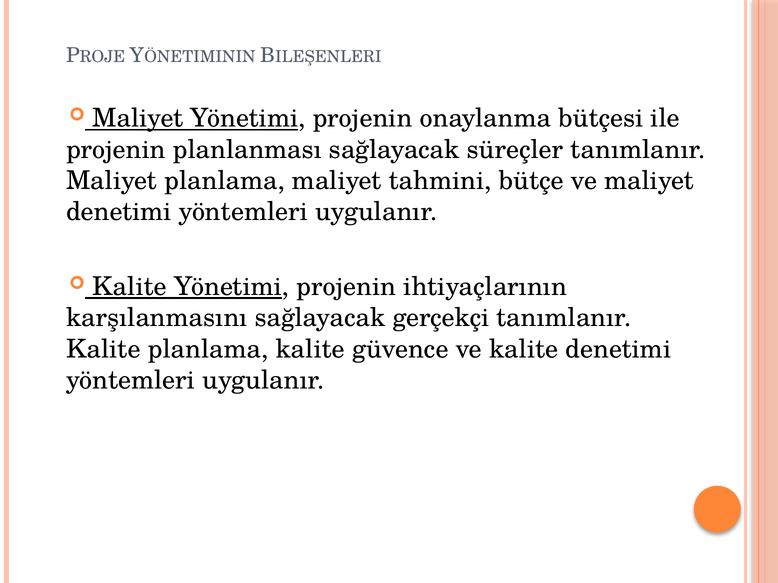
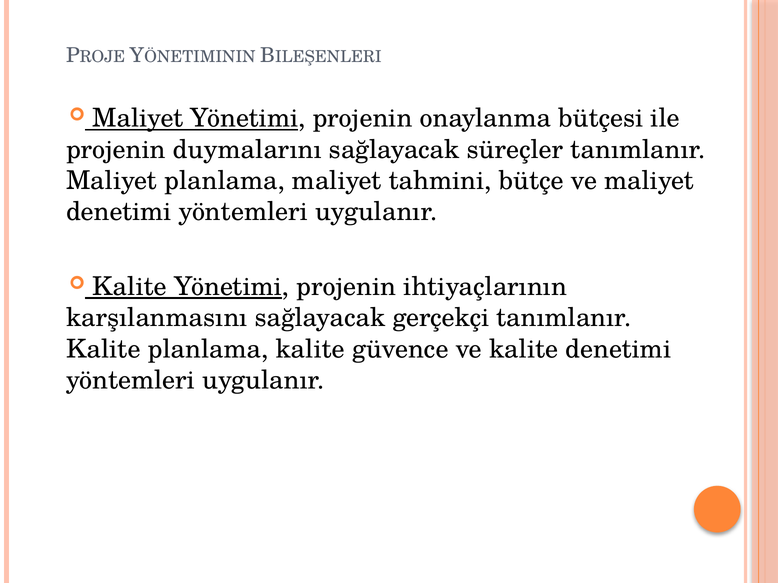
planlanması: planlanması -> duymalarını (247, 150)
